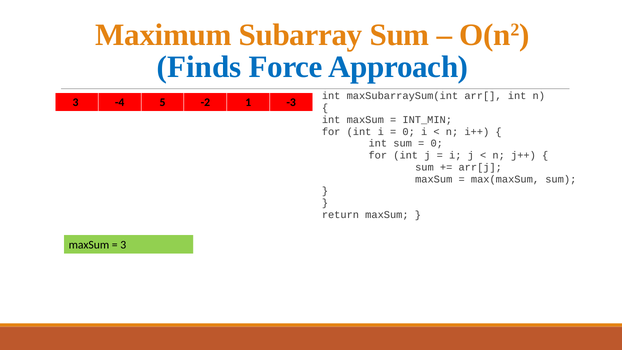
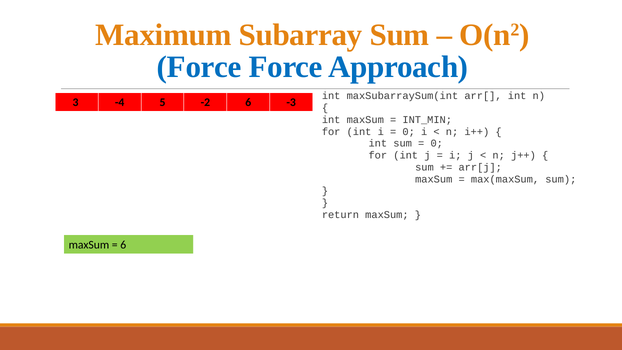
Finds: Finds -> Force (199, 67)
-2 1: 1 -> 6 (248, 102)
3: 3 -> 6 (123, 245)
